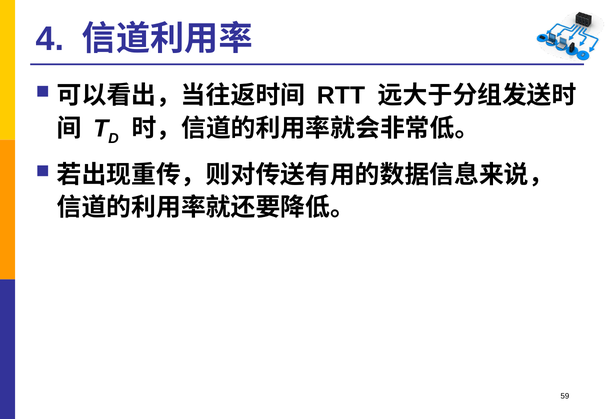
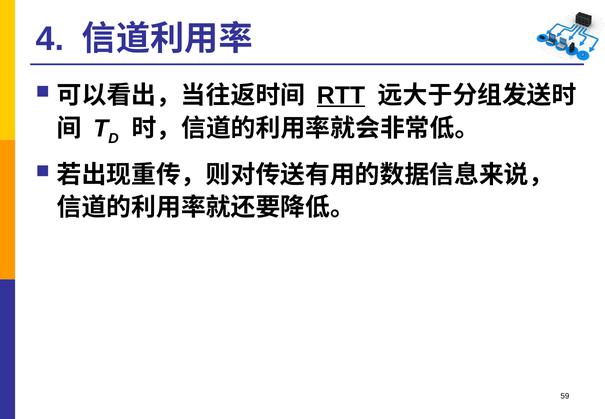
RTT underline: none -> present (341, 95)
